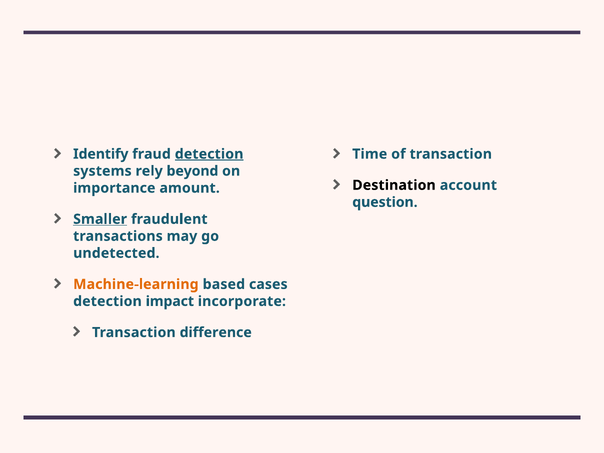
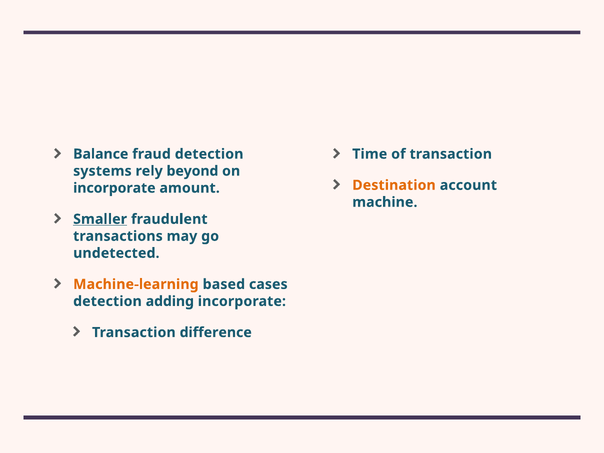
Identify: Identify -> Balance (101, 154)
detection underline: present -> none (209, 154)
Destination colour: black -> orange (394, 185)
importance: importance -> incorporate (114, 188)
question: question -> machine (385, 202)
impact: impact -> adding (170, 301)
